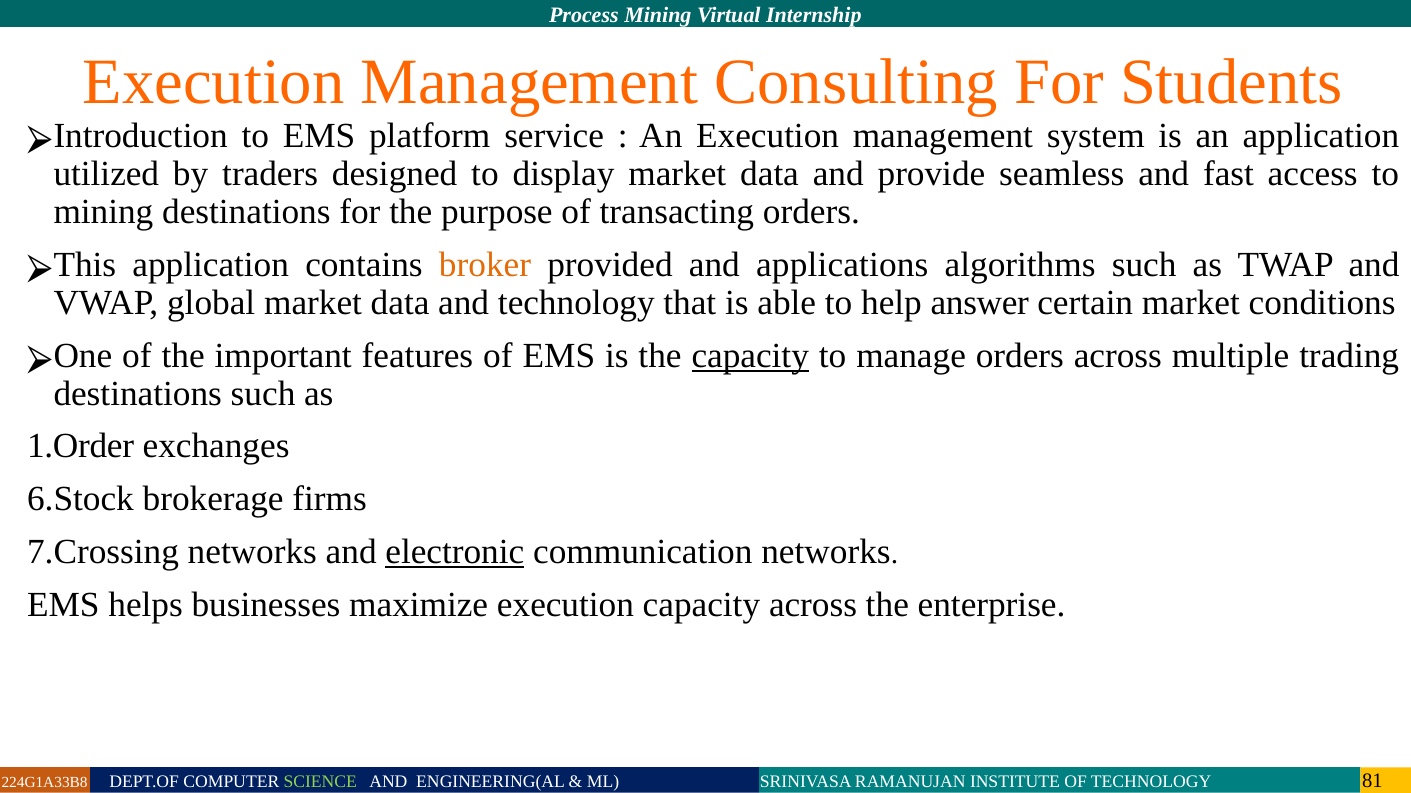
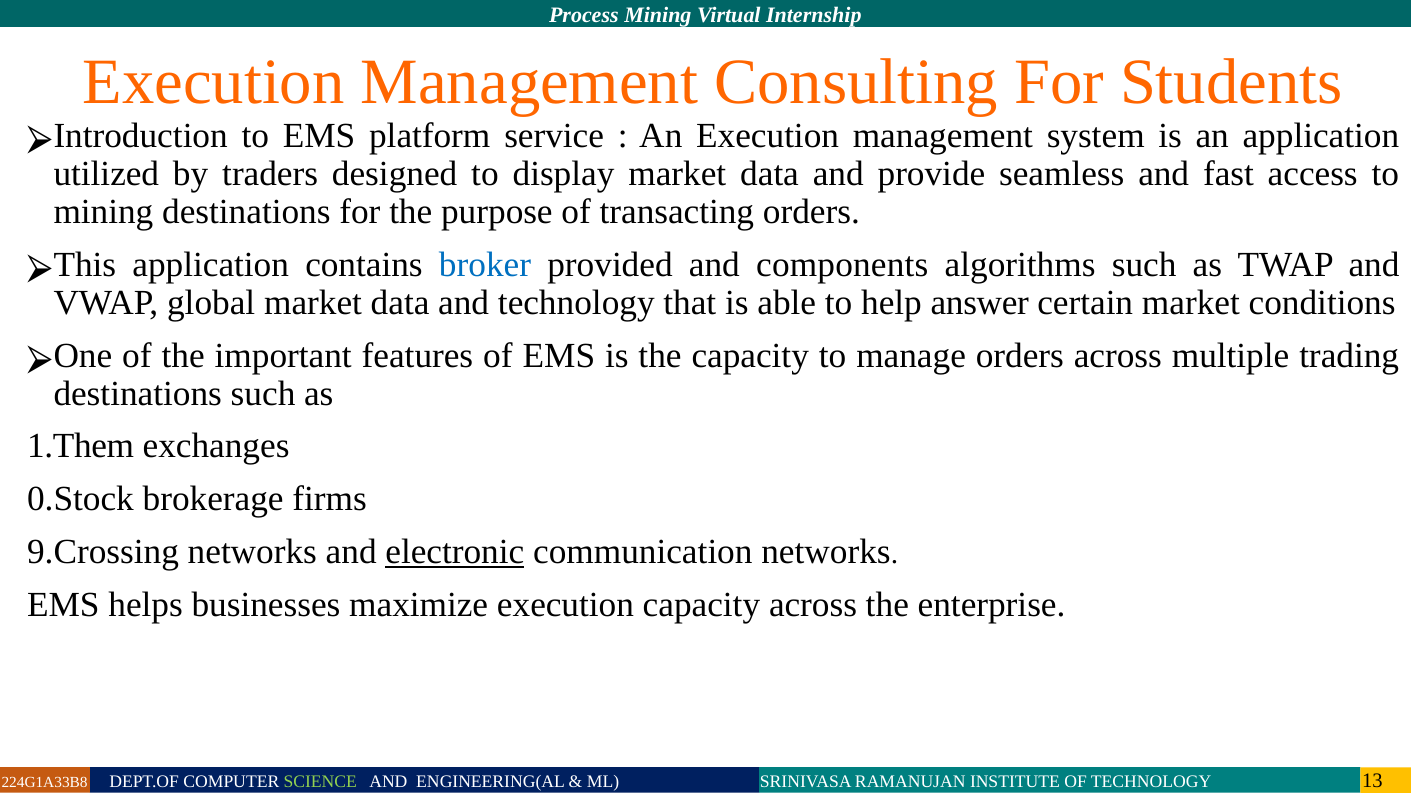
broker colour: orange -> blue (485, 265)
applications: applications -> components (842, 265)
capacity underline: present -> none (750, 356)
1.Order: 1.Order -> 1.Them (81, 447)
6.Stock: 6.Stock -> 0.Stock (80, 499)
7.Crossing: 7.Crossing -> 9.Crossing (103, 552)
81: 81 -> 13 (1372, 782)
